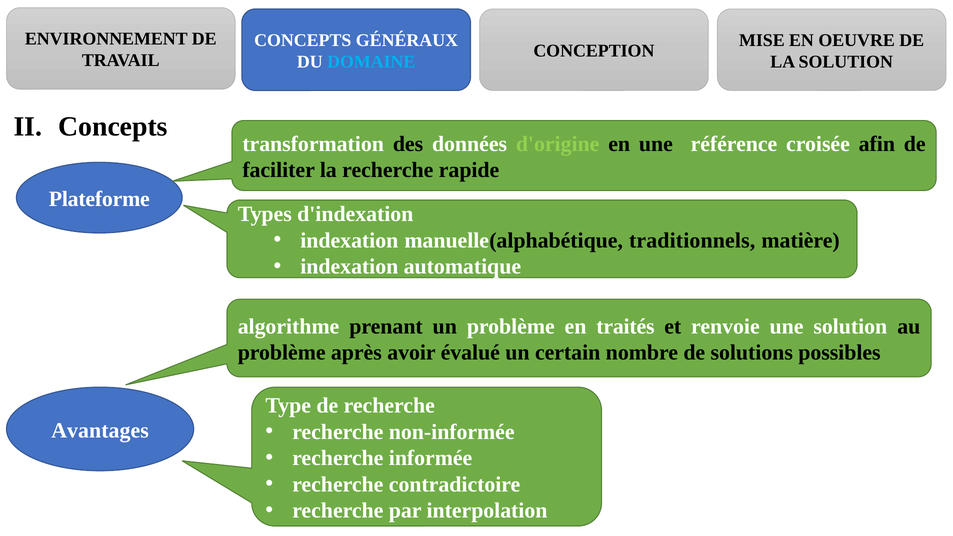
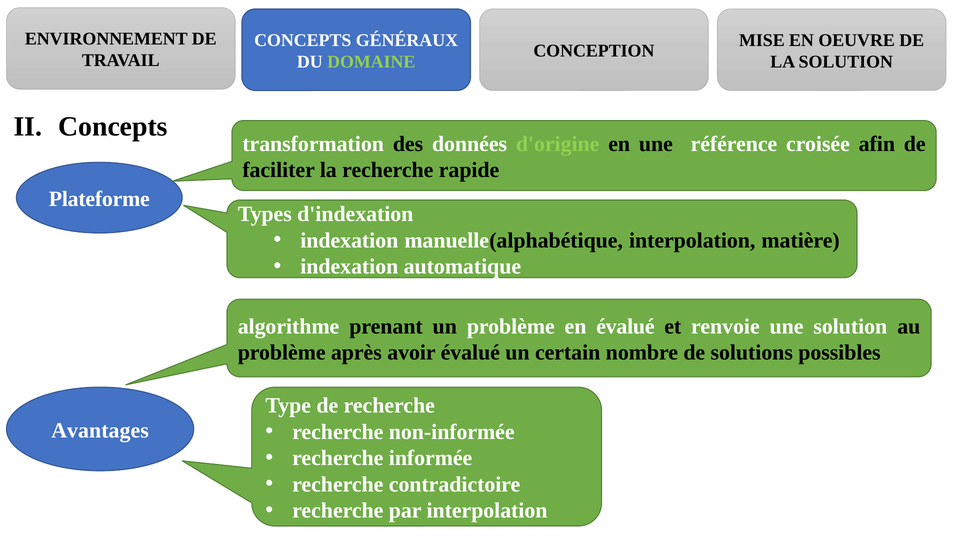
DOMAINE colour: light blue -> light green (371, 62)
manuelle(alphabétique traditionnels: traditionnels -> interpolation (692, 240)
en traités: traités -> évalué (625, 326)
